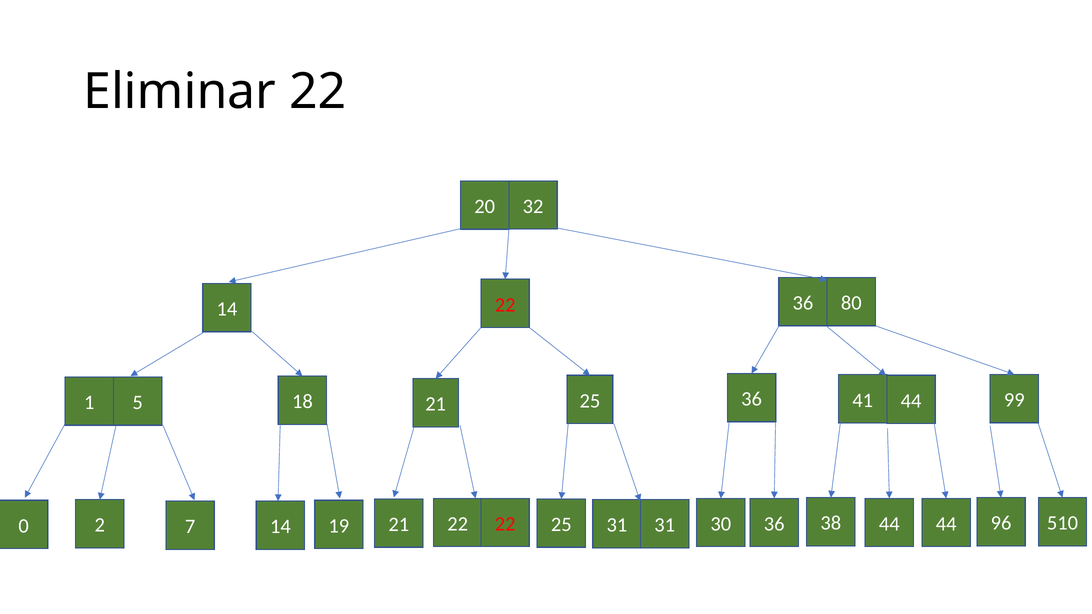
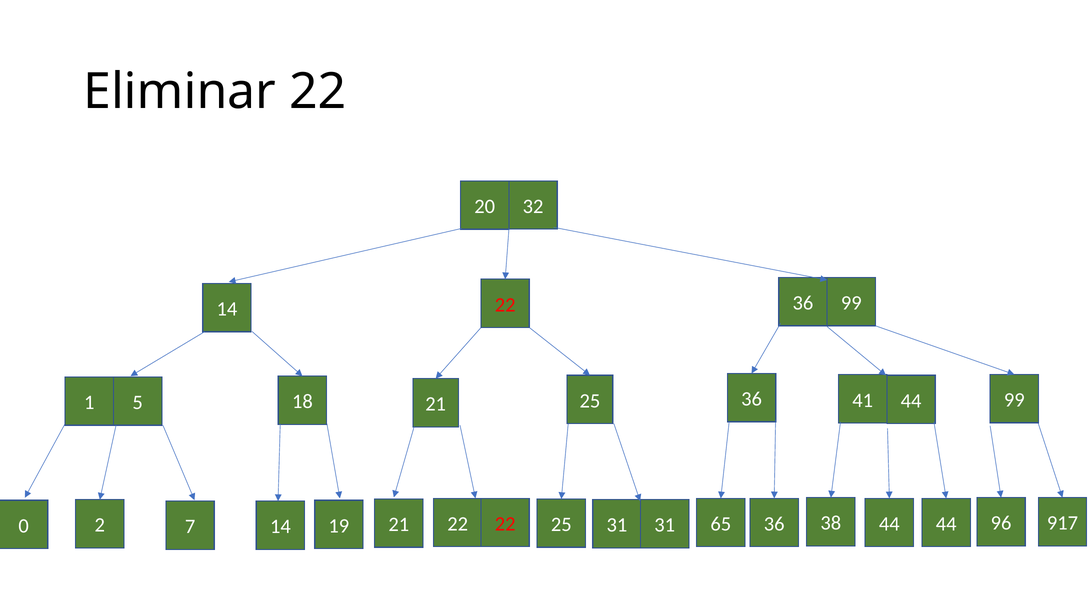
36 80: 80 -> 99 (851, 303)
30: 30 -> 65 (721, 524)
510: 510 -> 917 (1062, 523)
